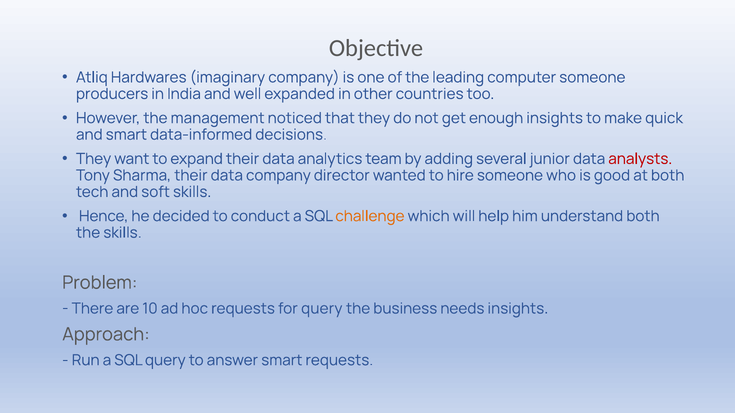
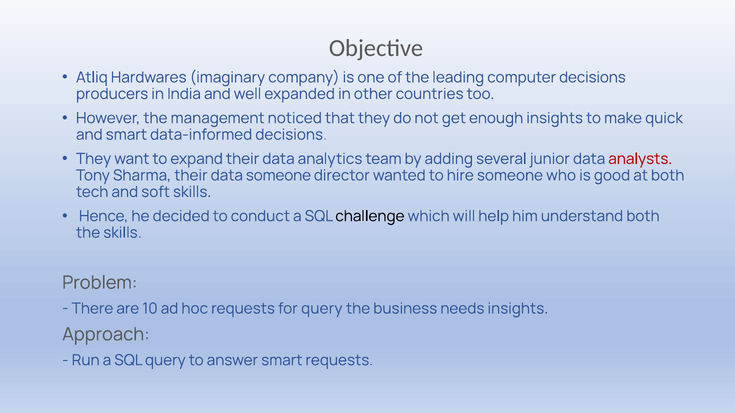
computer someone: someone -> decisions (592, 77)
data company: company -> someone (278, 176)
challenge colour: orange -> black (370, 216)
